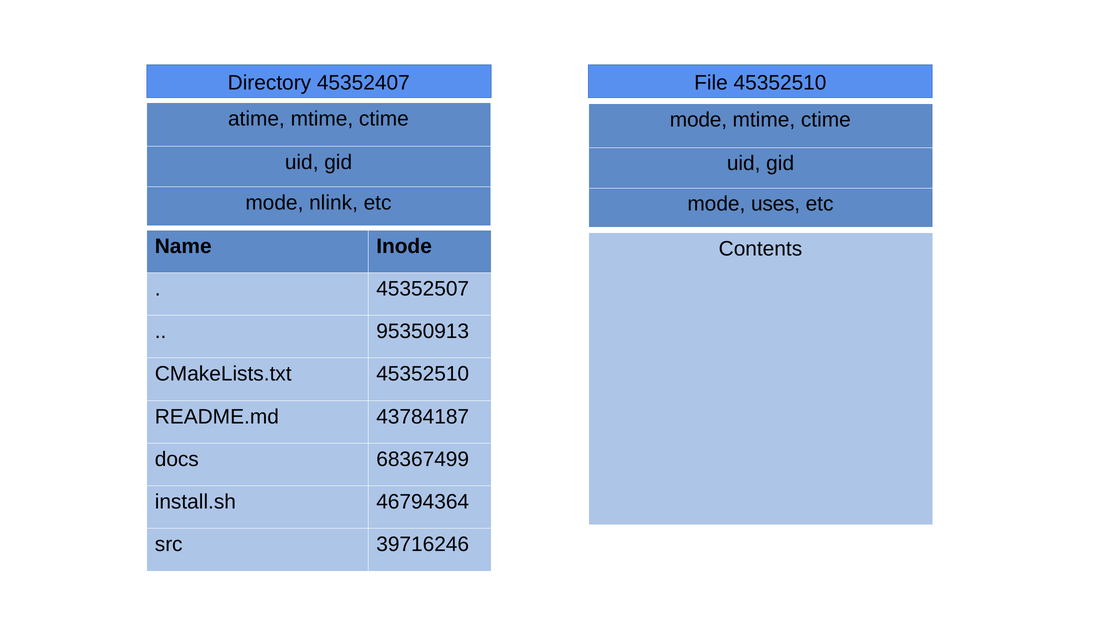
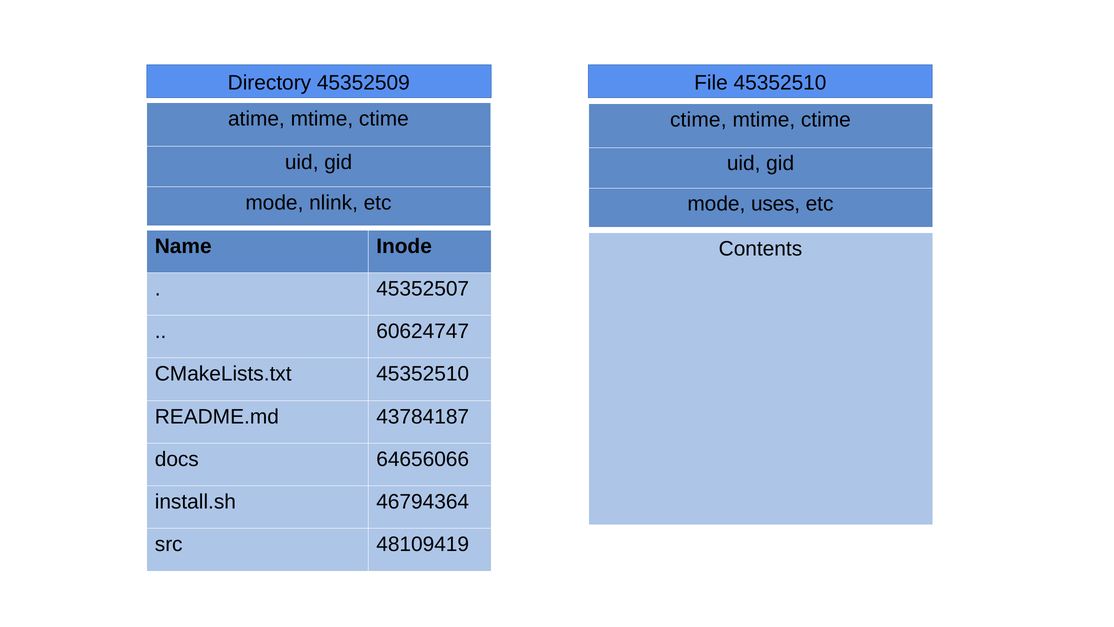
45352407: 45352407 -> 45352509 (363, 83)
mode: mode -> ctime (698, 120)
95350913: 95350913 -> 60624747 (423, 331)
68367499: 68367499 -> 64656066 (423, 459)
39716246: 39716246 -> 48109419 (423, 544)
